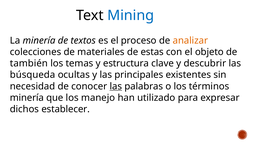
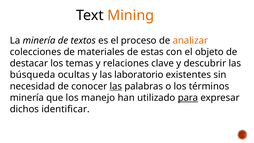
Mining colour: blue -> orange (131, 15)
también: también -> destacar (29, 63)
estructura: estructura -> relaciones (126, 63)
principales: principales -> laboratorio (139, 75)
para underline: none -> present (188, 98)
establecer: establecer -> identificar (66, 109)
